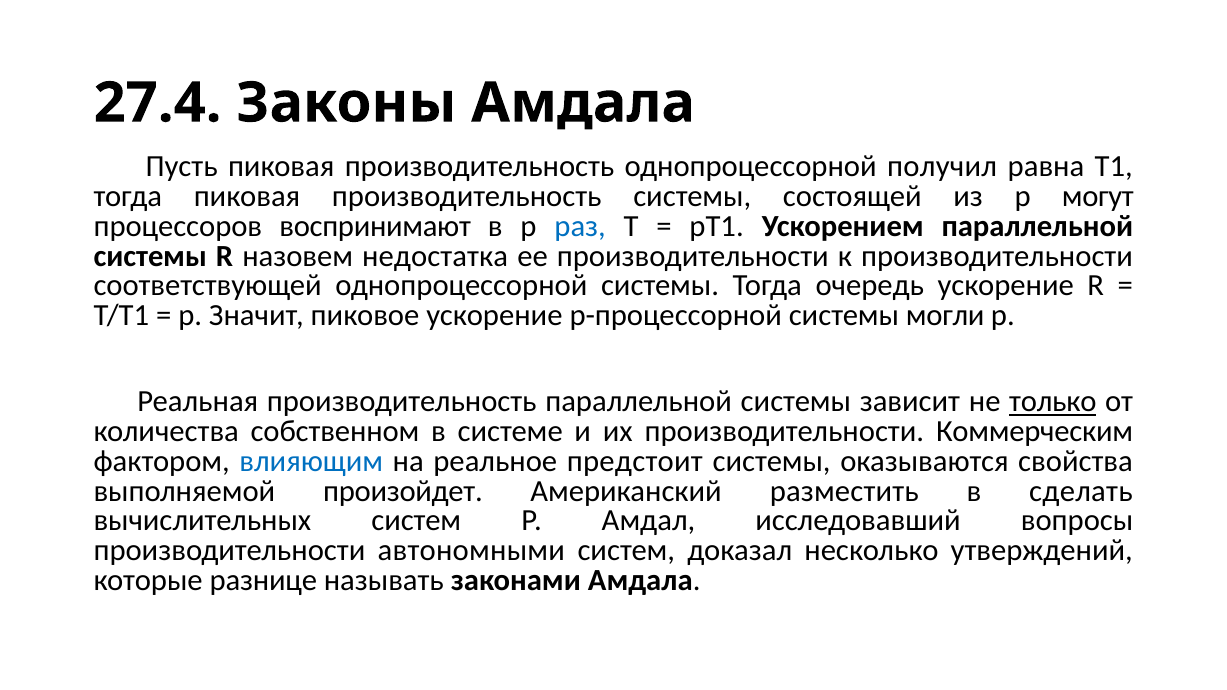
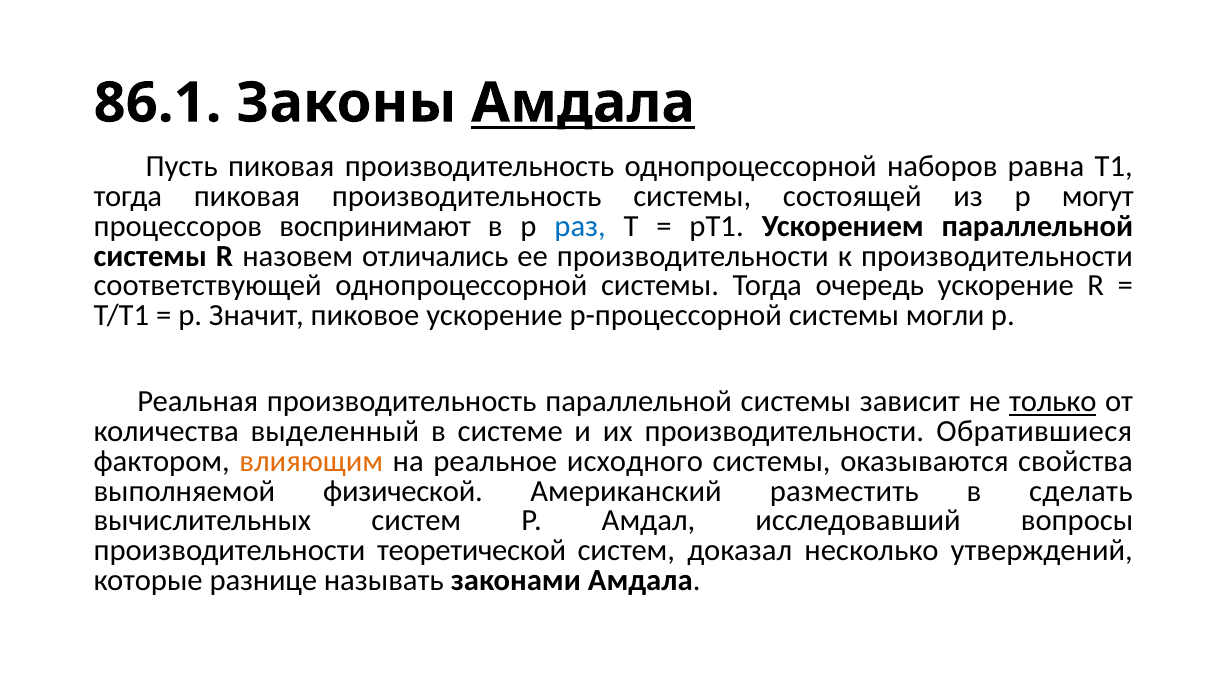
27.4: 27.4 -> 86.1 (158, 103)
Амдала underline: none -> present (583, 103)
получил: получил -> наборов (942, 167)
недостатка: недостатка -> отличались (435, 256)
собственном: собственном -> выделенный (335, 431)
Коммерческим: Коммерческим -> Обратившиеся (1034, 431)
влияющим colour: blue -> orange (311, 461)
предстоит: предстоит -> исходного (635, 461)
произойдет: произойдет -> физической (403, 491)
автономными: автономными -> теоретической (472, 551)
